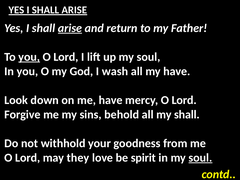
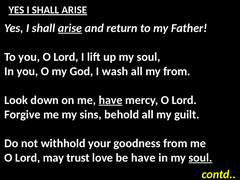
you underline: present -> none (29, 57)
my have: have -> from (177, 71)
have underline: none -> present (111, 100)
my shall: shall -> guilt (187, 114)
they: they -> trust (78, 158)
be spirit: spirit -> have (143, 158)
